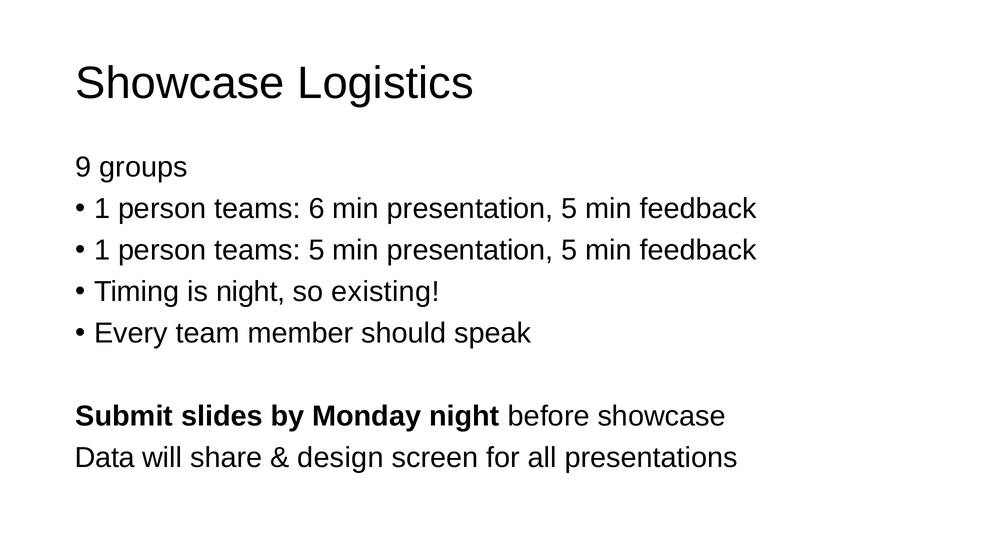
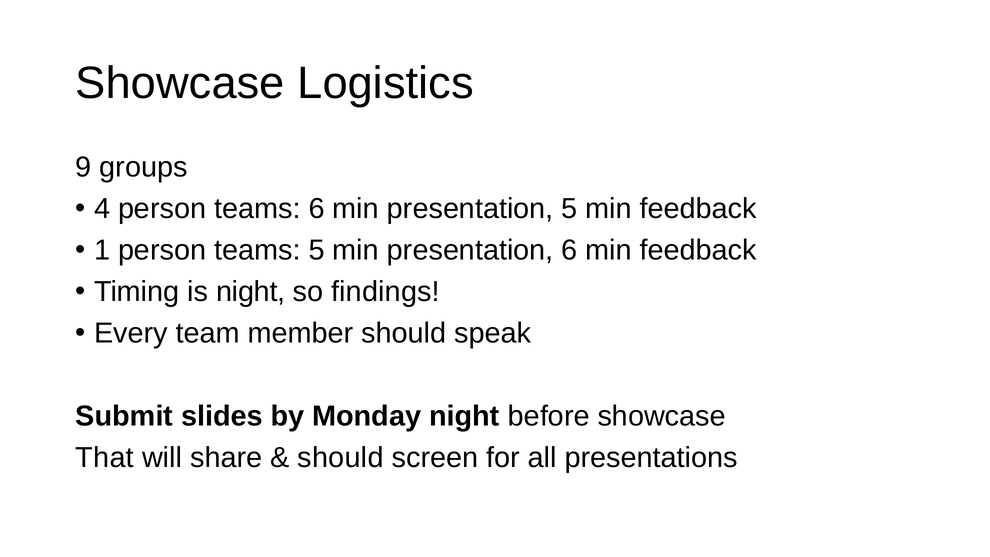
1: 1 -> 4 (102, 209)
5 min presentation 5: 5 -> 6 (569, 250)
existing: existing -> findings (386, 292)
Data: Data -> That (105, 457)
design: design -> should (340, 457)
